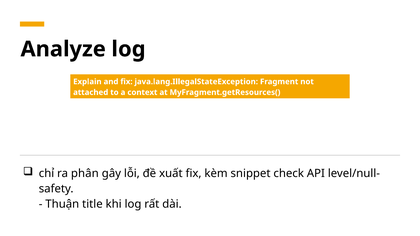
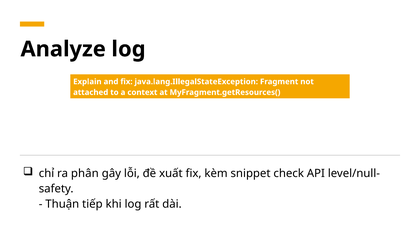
title: title -> tiếp (92, 204)
